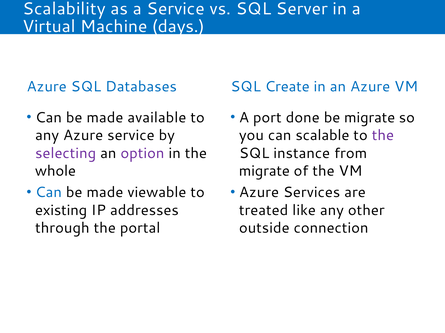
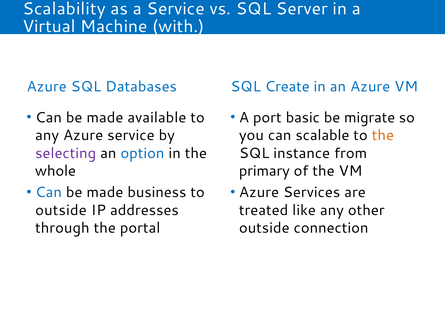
days: days -> with (178, 26)
done: done -> basic (303, 118)
the colour: purple -> orange (383, 136)
option colour: purple -> blue (142, 154)
migrate: migrate -> primary (264, 171)
viewable: viewable -> business (157, 193)
existing: existing -> outside (61, 211)
